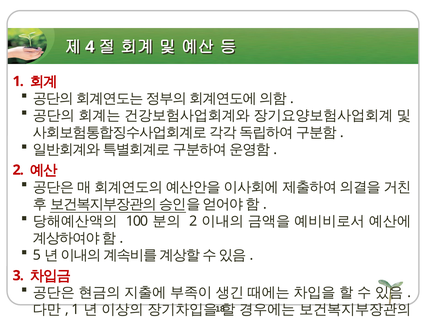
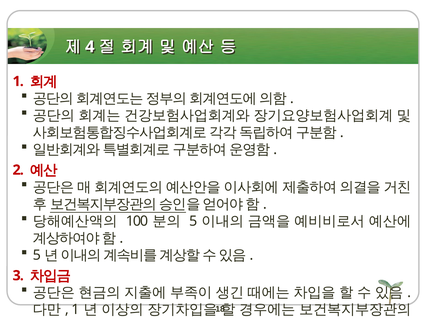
2: 2 -> 5 (193, 221)
